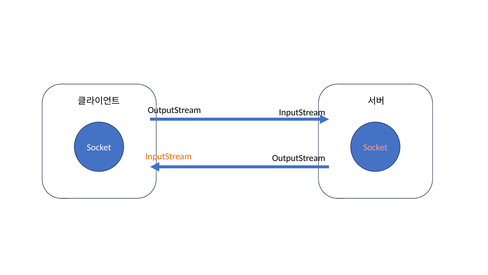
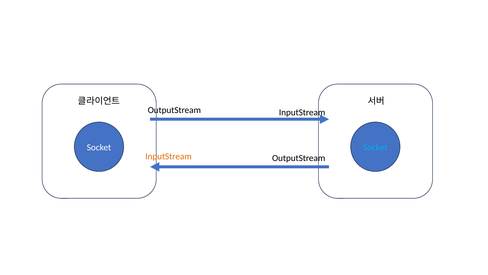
Socket colour: pink -> light blue (375, 147)
